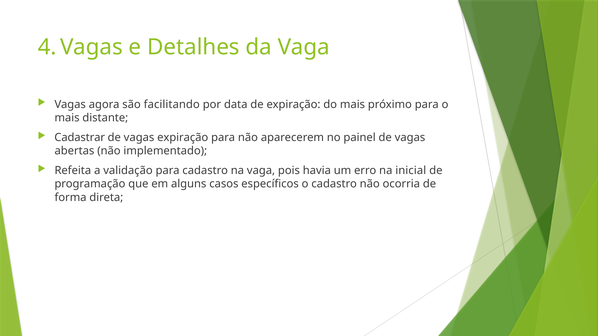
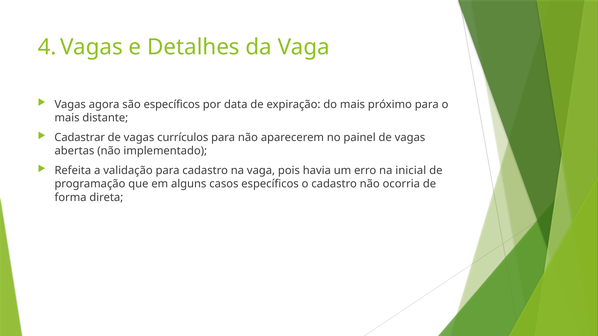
são facilitando: facilitando -> específicos (172, 104)
vagas expiração: expiração -> currículos (183, 138)
